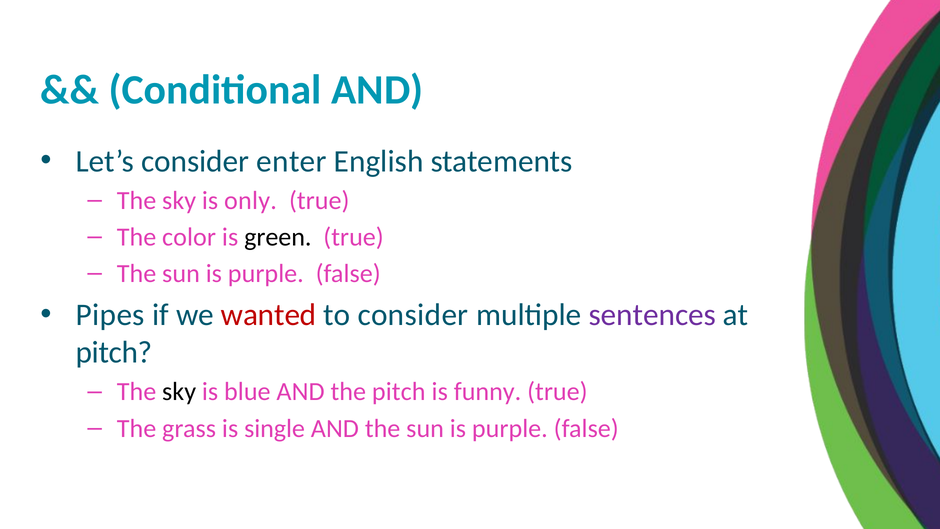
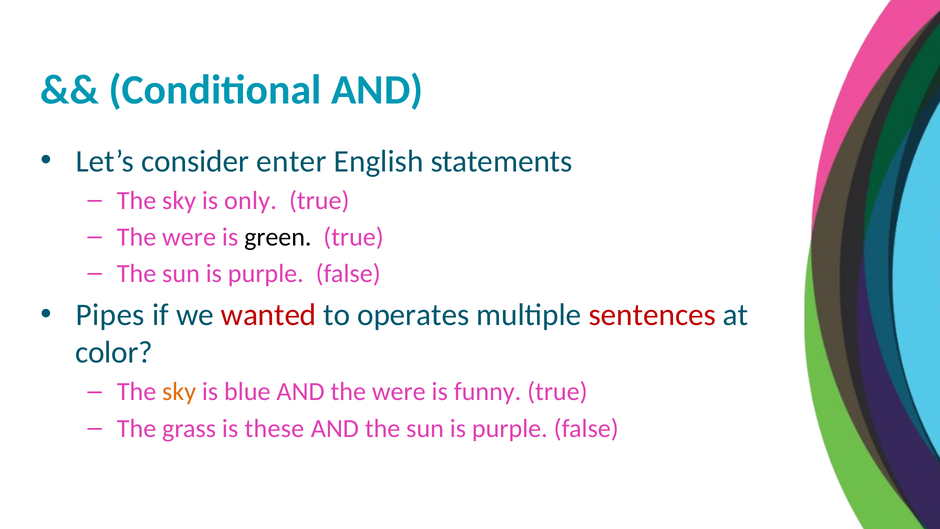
color: color -> were (189, 237)
to consider: consider -> operates (413, 315)
sentences colour: purple -> red (652, 315)
pitch: pitch -> color (114, 352)
sky colour: black -> orange (179, 392)
AND the pitch: pitch -> were (399, 392)
single: single -> these (274, 428)
